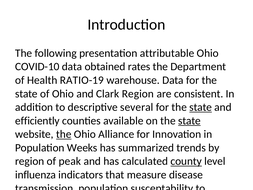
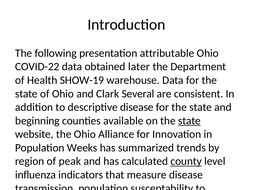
COVID-10: COVID-10 -> COVID-22 (37, 67)
obtained rates: rates -> later (139, 67)
RATIO-19: RATIO-19 -> SHOW-19 (82, 80)
Clark Region: Region -> Several (138, 94)
descriptive several: several -> disease (137, 107)
state underline: present -> none (201, 107)
efficiently: efficiently -> beginning (37, 121)
the underline: present -> none (64, 134)
